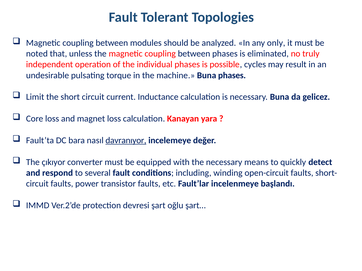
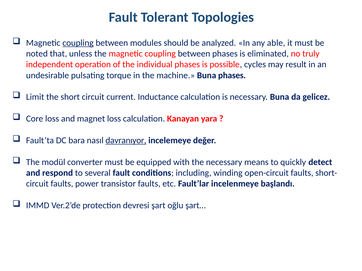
coupling underline: none -> present (78, 43)
only: only -> able (276, 43)
çıkıyor: çıkıyor -> modül (54, 162)
